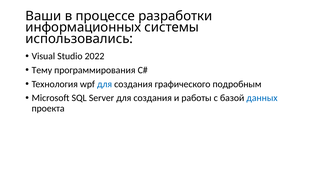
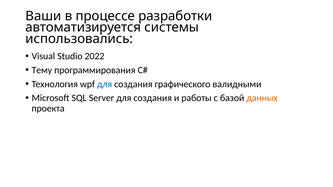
информационных: информационных -> автоматизируется (83, 27)
подробным: подробным -> валидными (237, 84)
данных colour: blue -> orange (262, 98)
